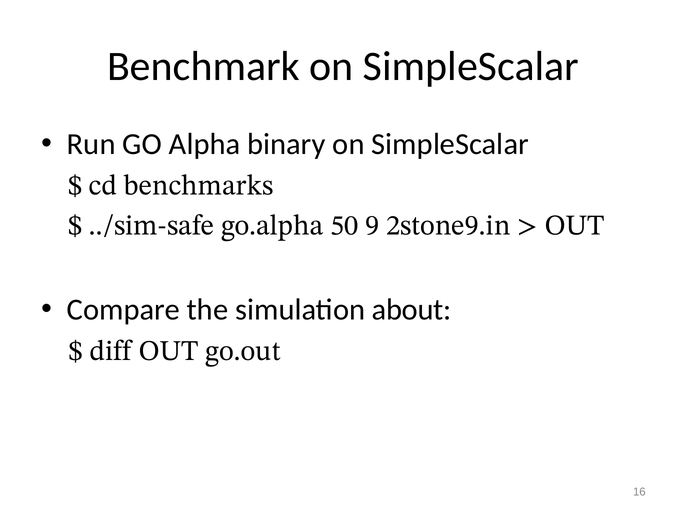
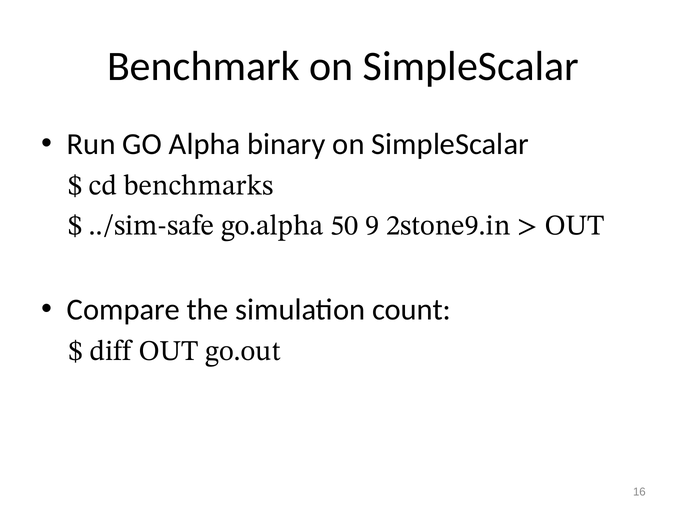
about: about -> count (411, 310)
